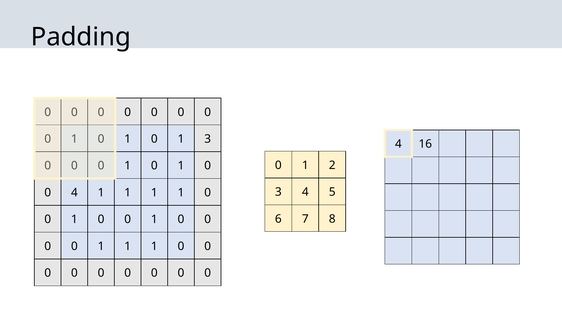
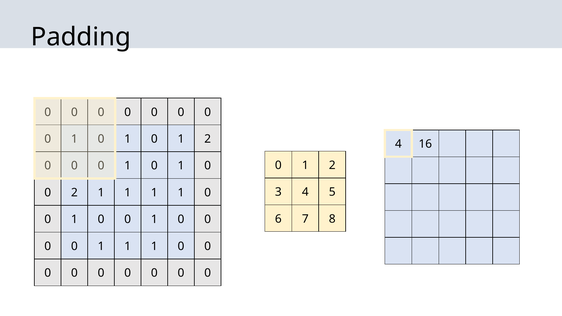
1 0 1 3: 3 -> 2 (208, 139)
0 4: 4 -> 2 (74, 193)
